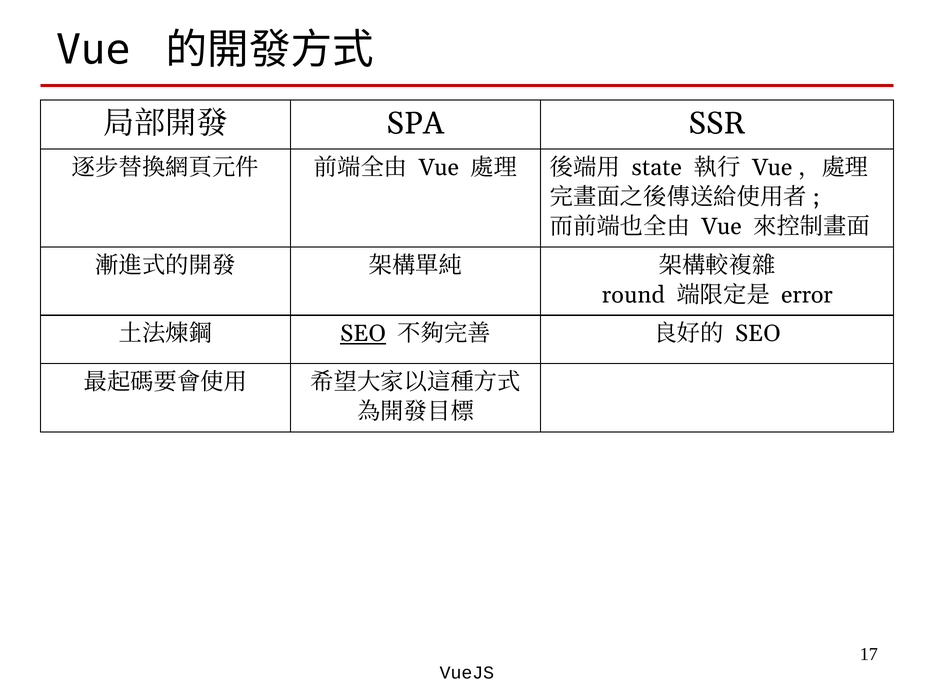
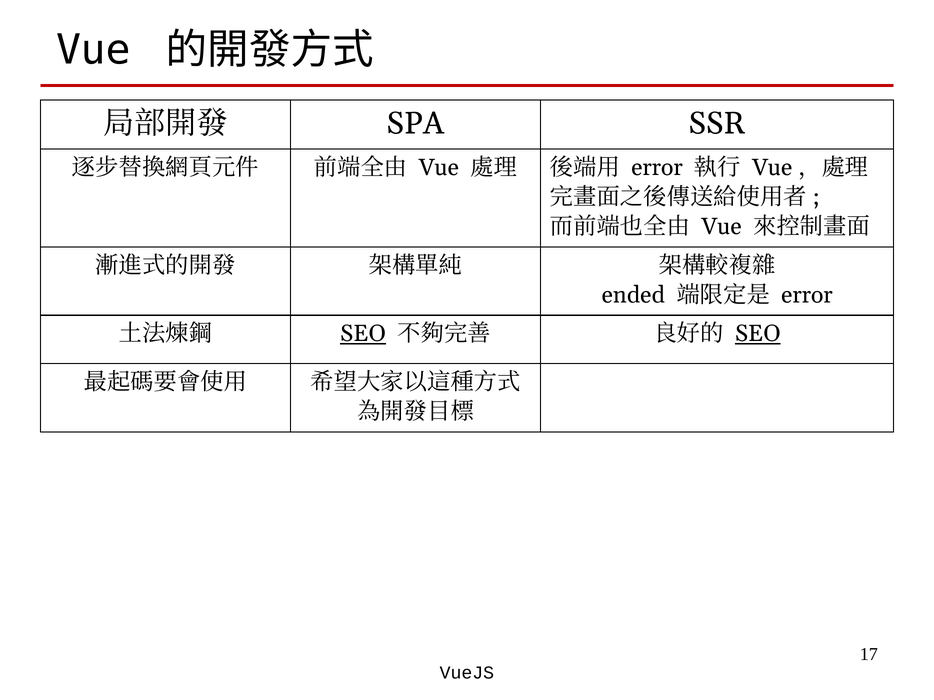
state: state -> error (657, 168)
round: round -> ended (633, 295)
SEO underline: none -> present (758, 334)
